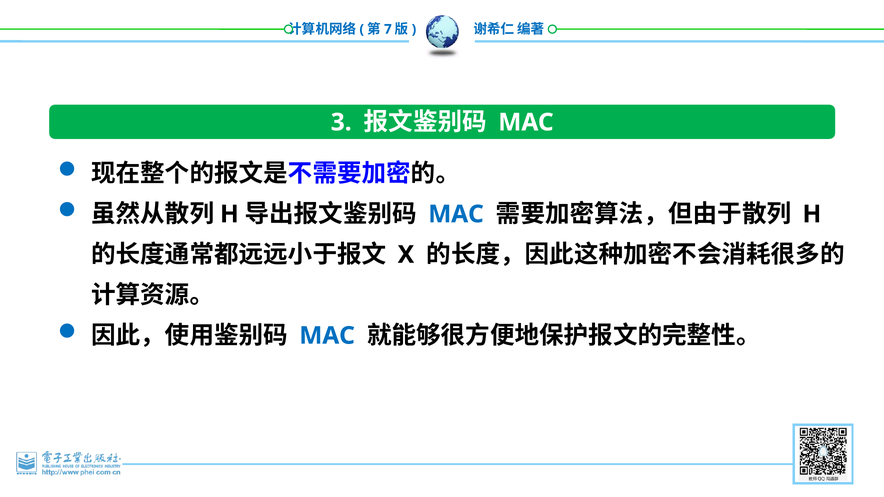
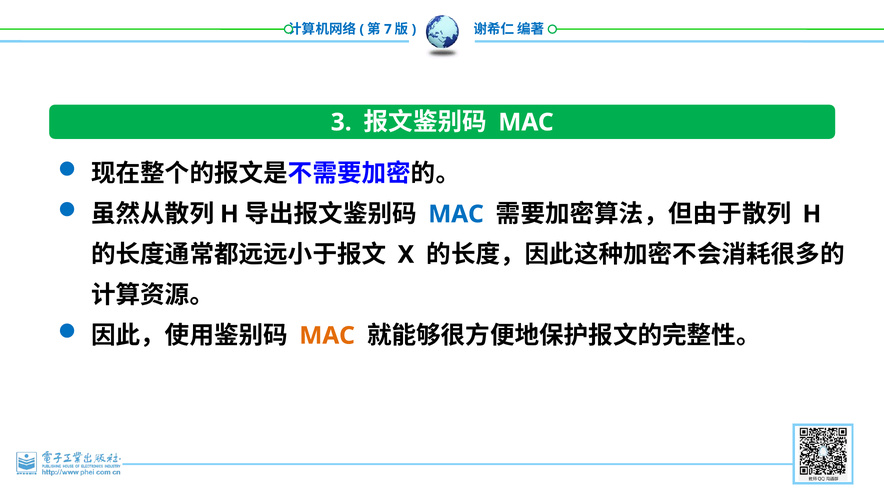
MAC colour: blue -> orange (327, 336)
